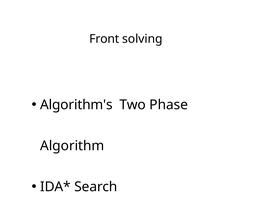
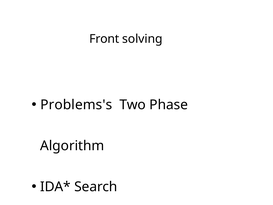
Algorithm's: Algorithm's -> Problems's (76, 105)
